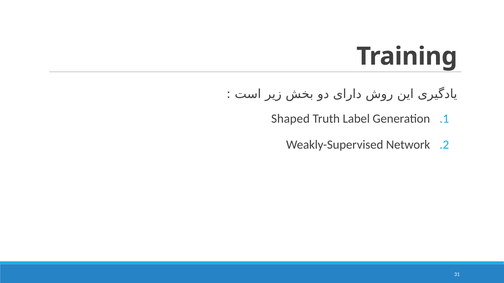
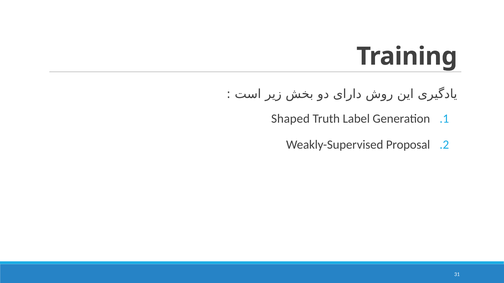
Network: Network -> Proposal (408, 145)
